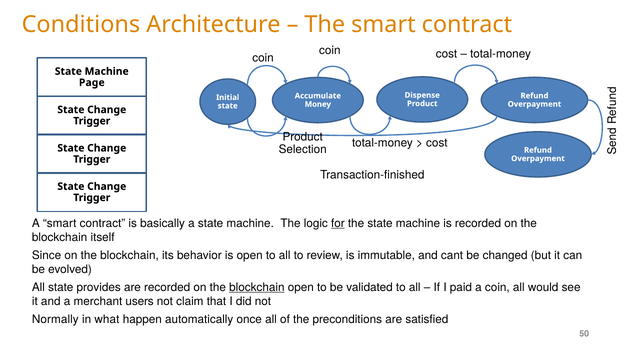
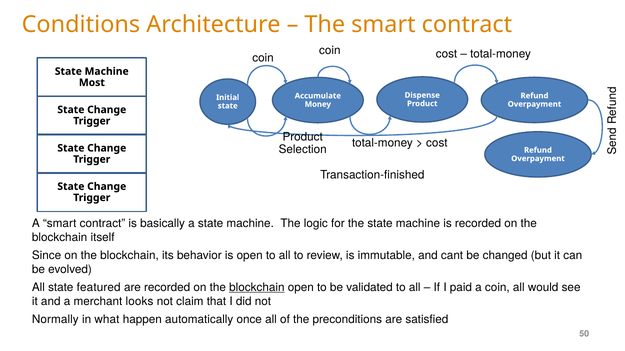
Page: Page -> Most (92, 83)
for underline: present -> none (338, 224)
provides: provides -> featured (99, 288)
users: users -> looks (139, 302)
